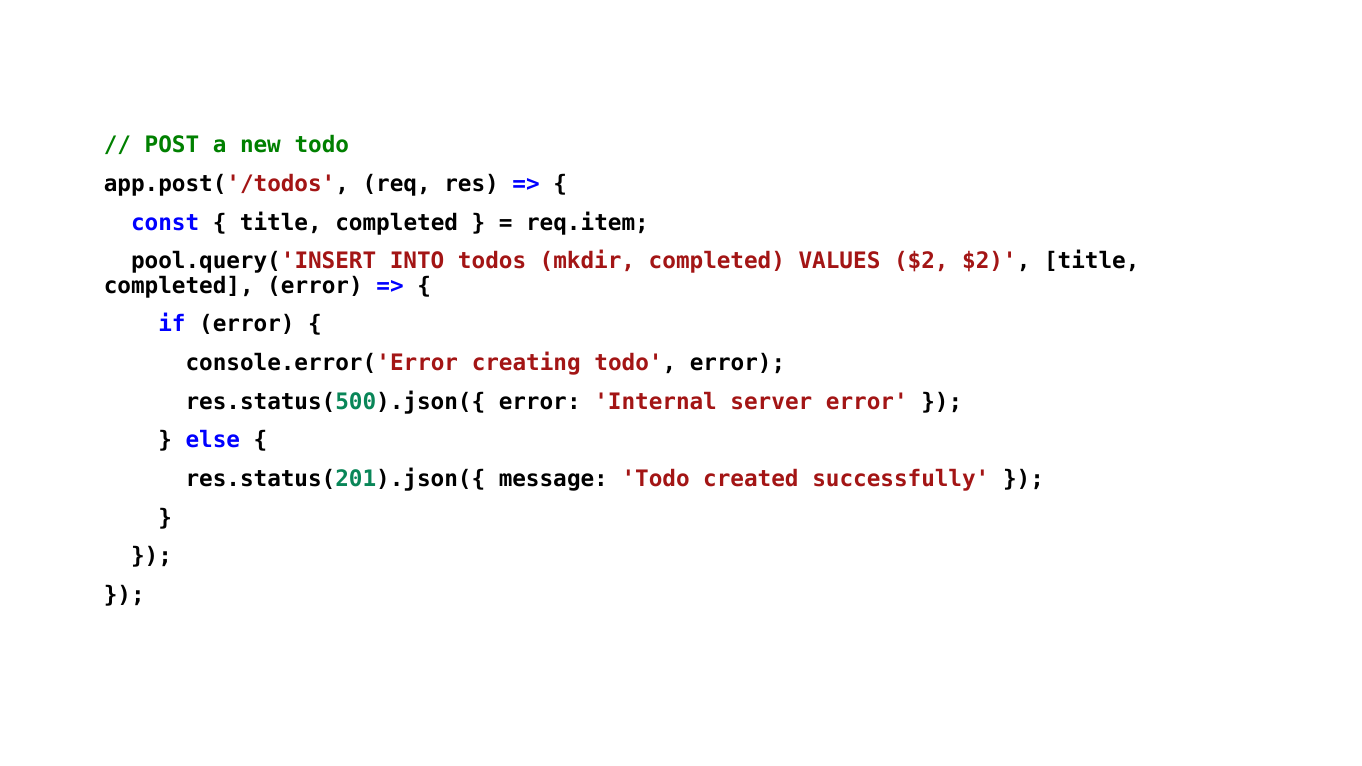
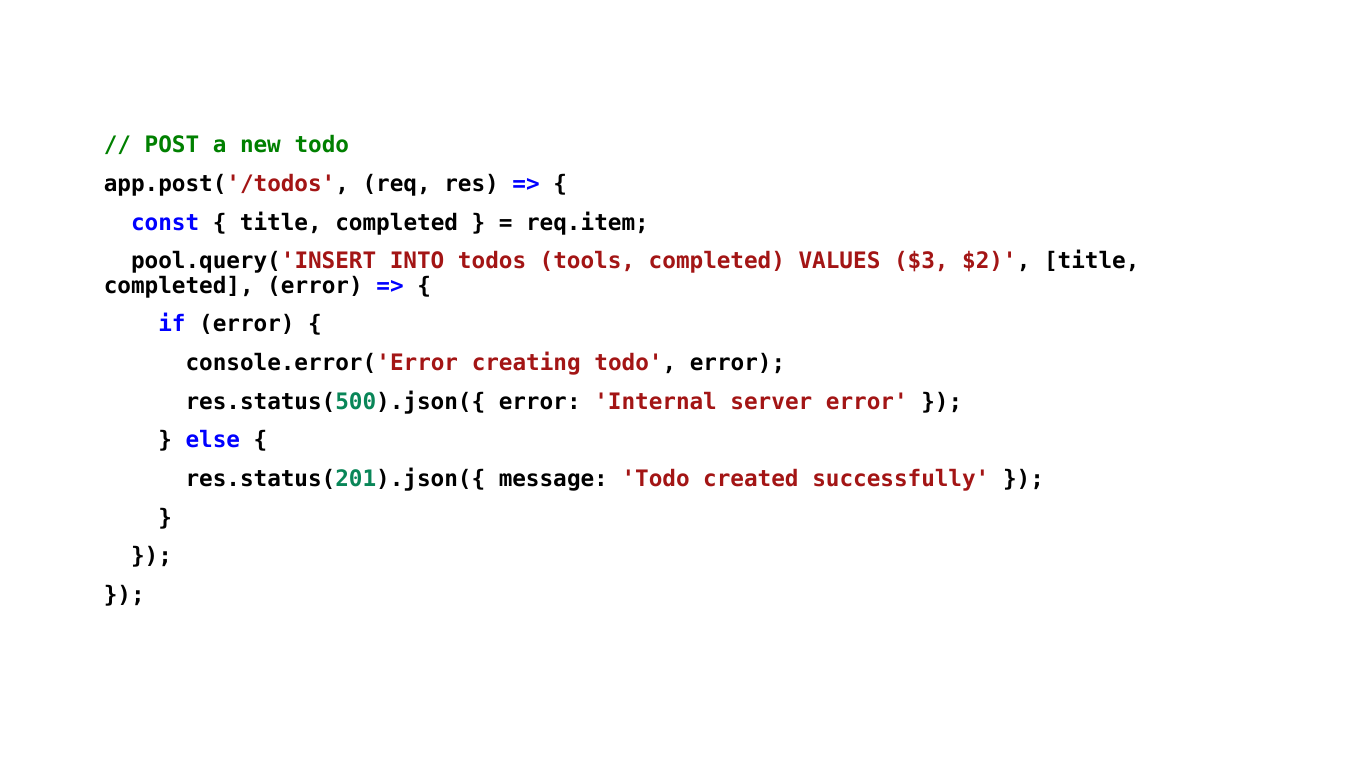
mkdir: mkdir -> tools (587, 261)
VALUES $2: $2 -> $3 (921, 261)
